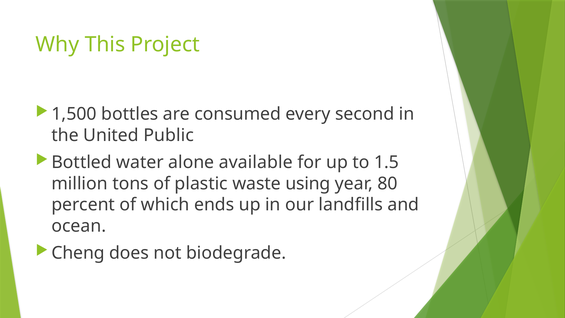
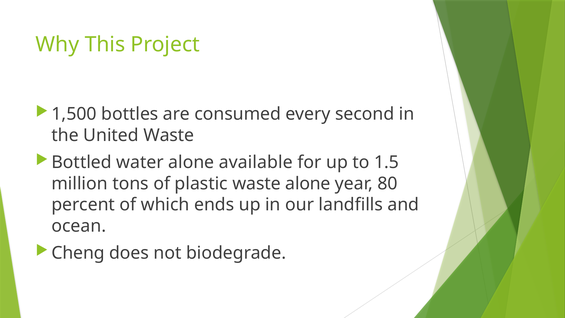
United Public: Public -> Waste (169, 135)
waste using: using -> alone (308, 184)
